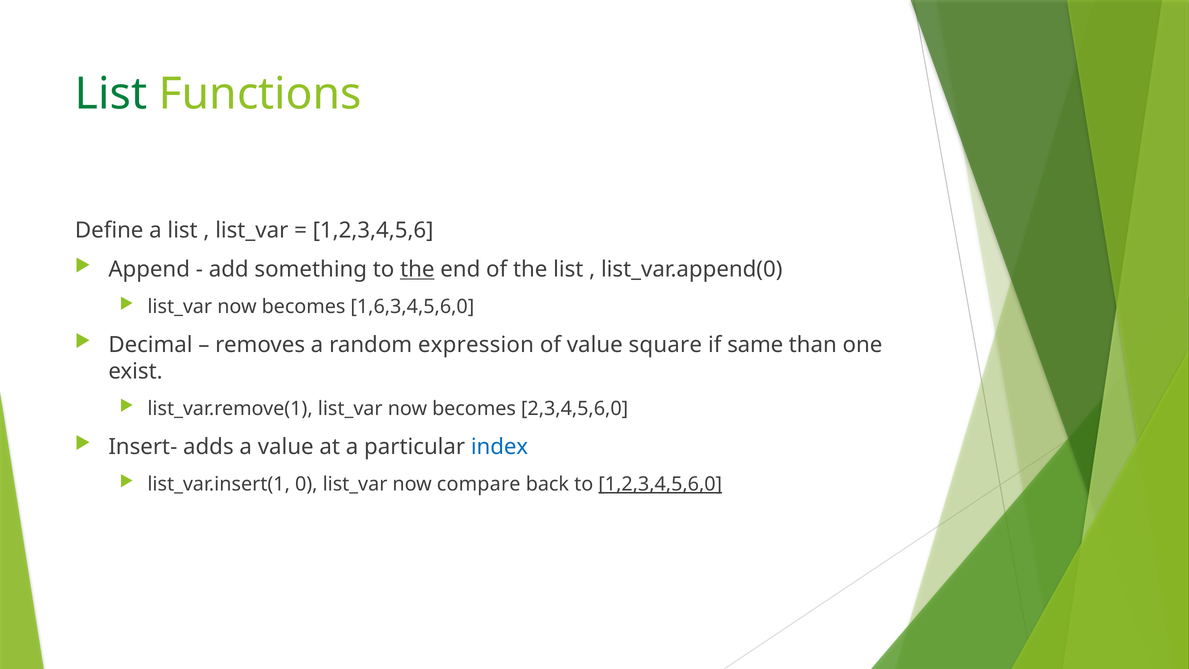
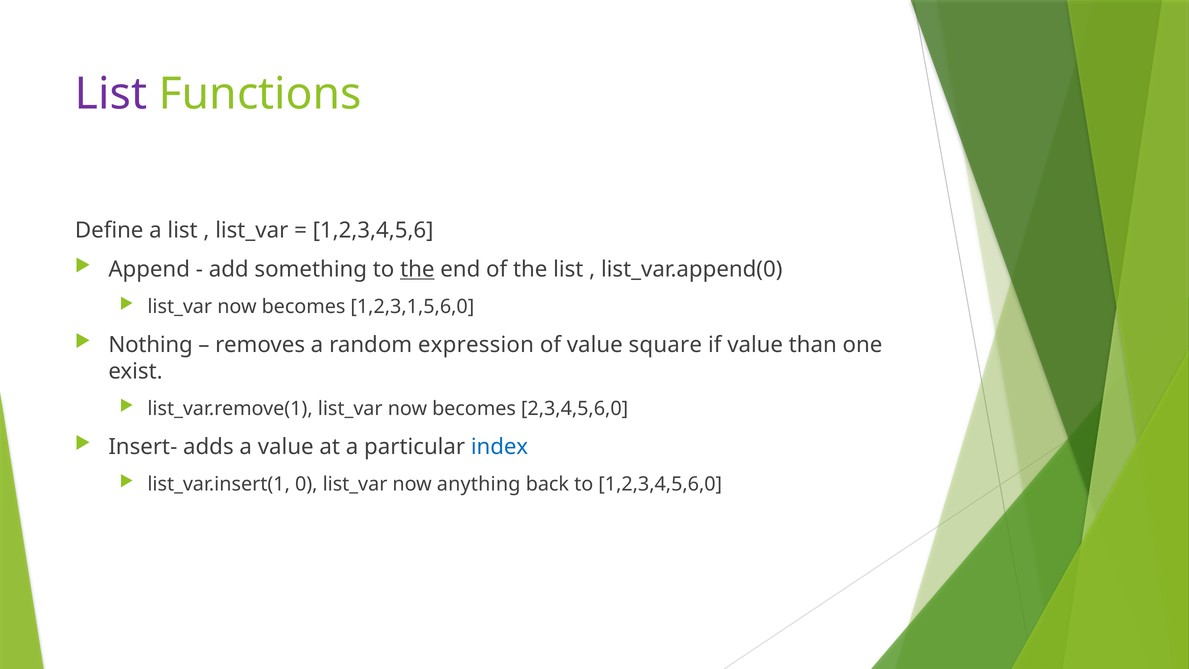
List colour: green -> purple (111, 94)
1,6,3,4,5,6,0: 1,6,3,4,5,6,0 -> 1,2,3,1,5,6,0 (412, 307)
Decimal: Decimal -> Nothing (151, 345)
if same: same -> value (755, 345)
compare: compare -> anything (479, 484)
1,2,3,4,5,6,0 underline: present -> none (660, 484)
